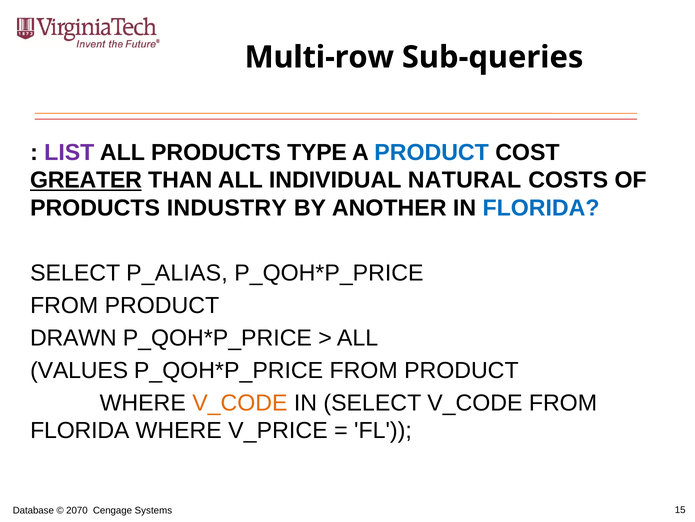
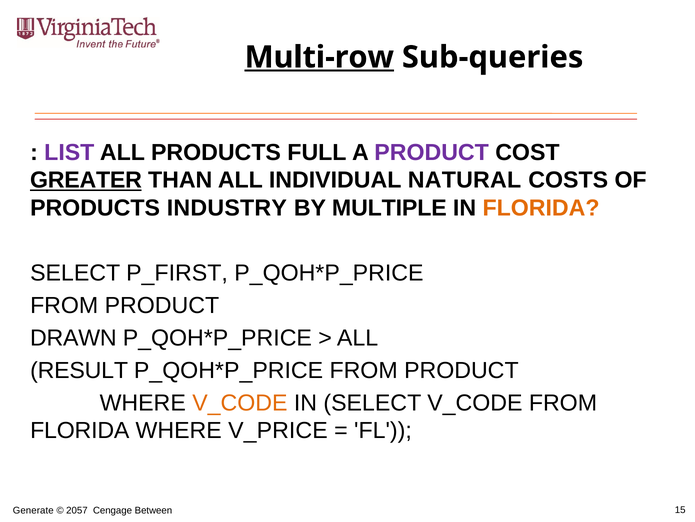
Multi-row underline: none -> present (319, 57)
TYPE: TYPE -> FULL (317, 152)
PRODUCT colour: blue -> purple (432, 152)
ANOTHER: ANOTHER -> MULTIPLE (389, 208)
FLORIDA colour: blue -> orange (541, 208)
P_ALIAS: P_ALIAS -> P_FIRST (177, 273)
VALUES: VALUES -> RESULT (79, 370)
Database: Database -> Generate (33, 510)
2070: 2070 -> 2057 (77, 510)
Systems: Systems -> Between (153, 510)
